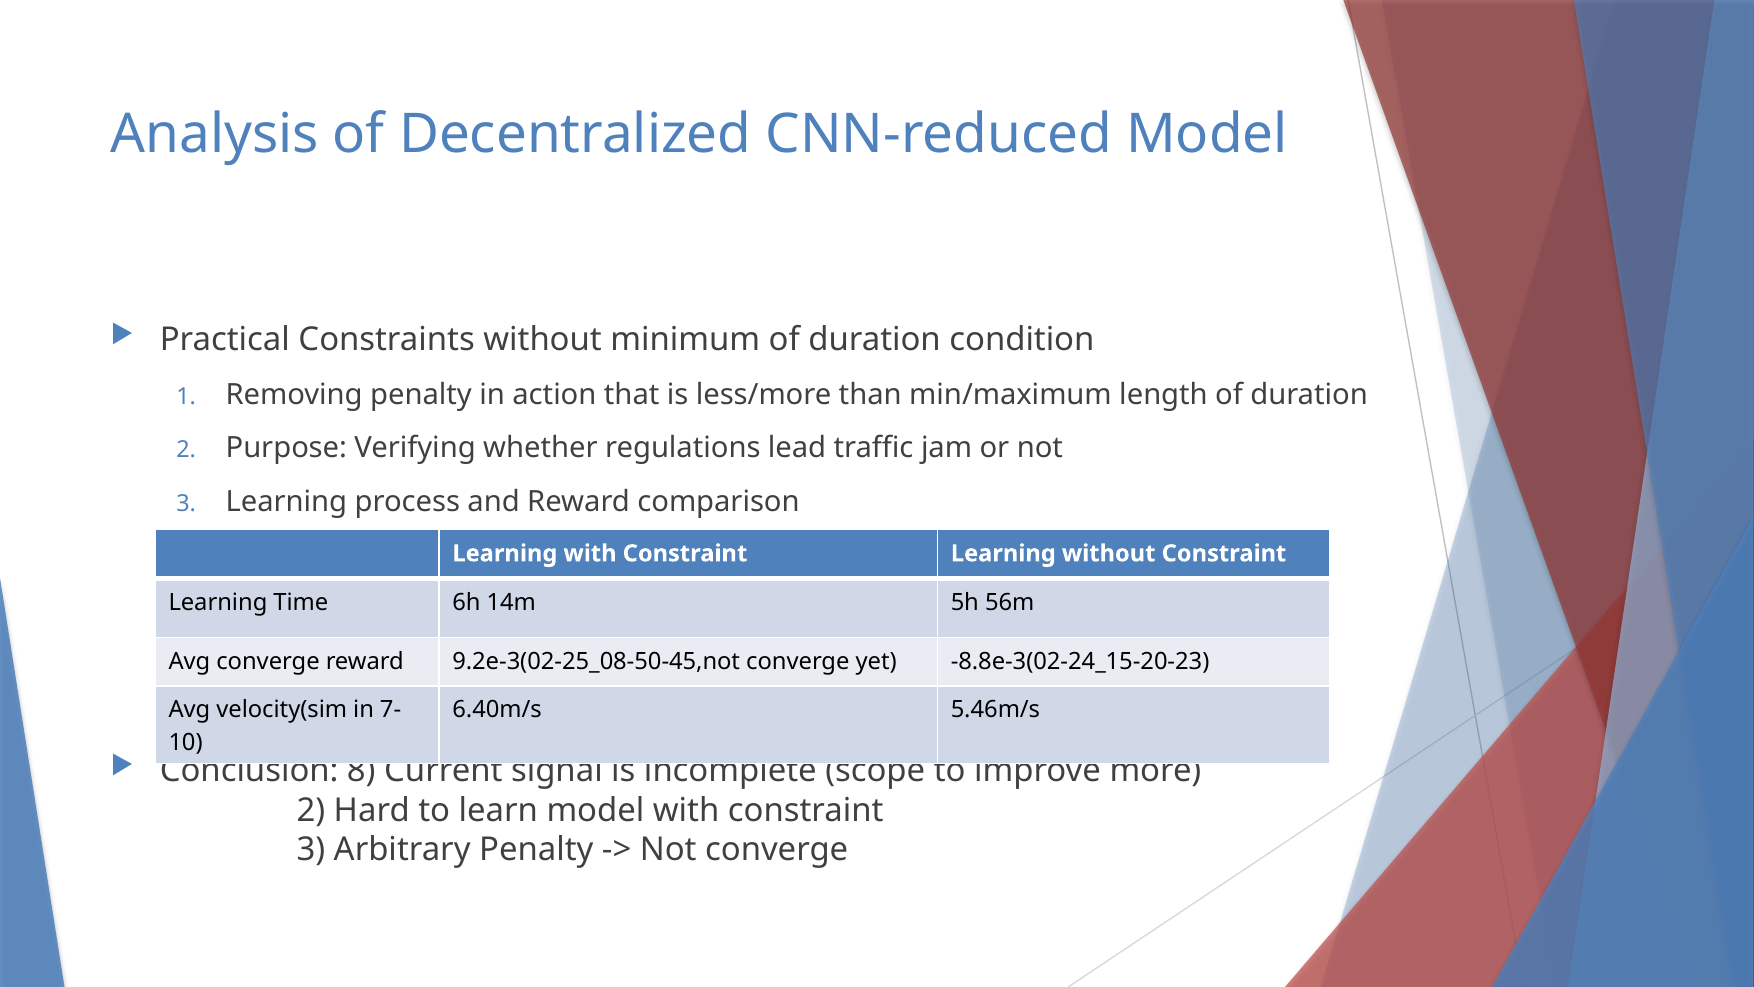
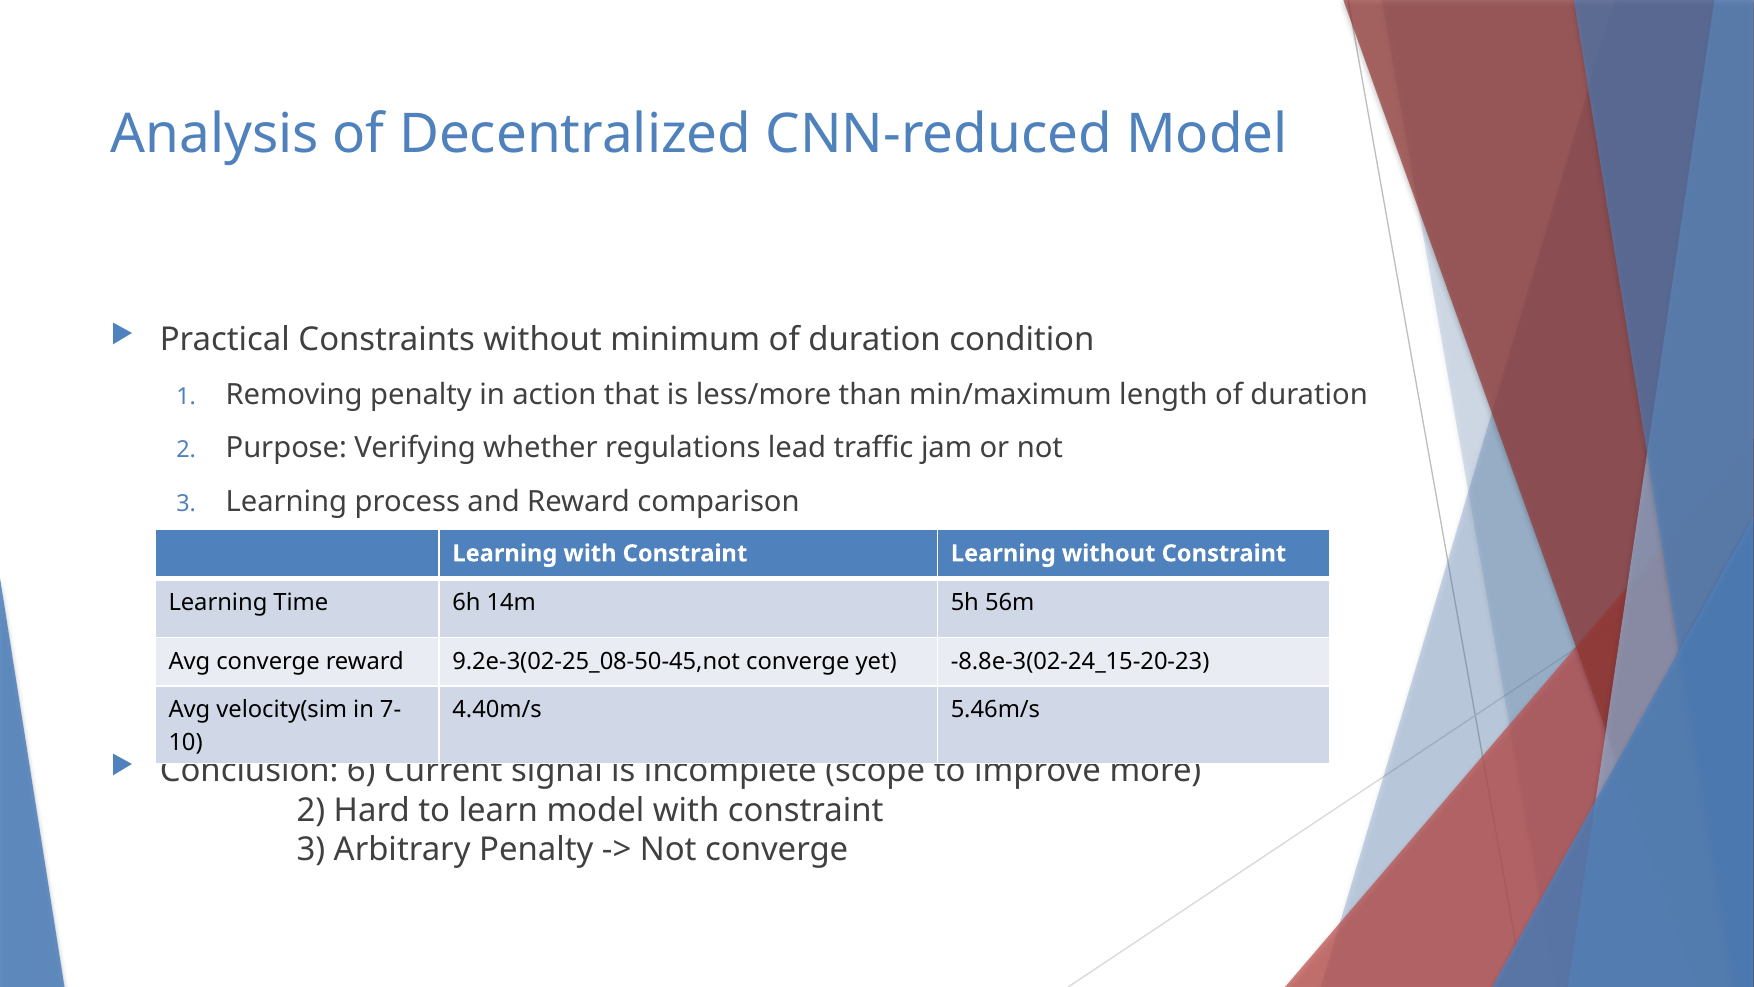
6.40m/s: 6.40m/s -> 4.40m/s (497, 710)
8: 8 -> 6 (361, 771)
